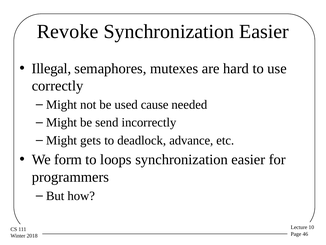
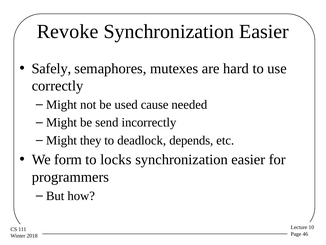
Illegal: Illegal -> Safely (51, 68)
gets: gets -> they (91, 140)
advance: advance -> depends (191, 140)
loops: loops -> locks (116, 159)
